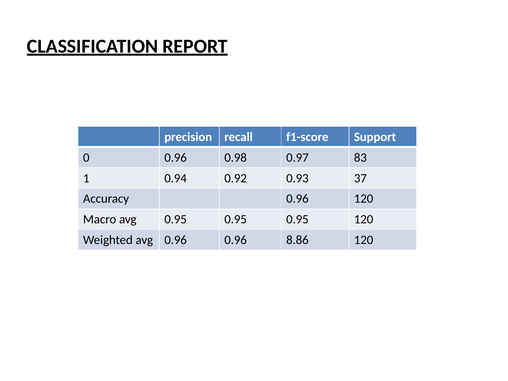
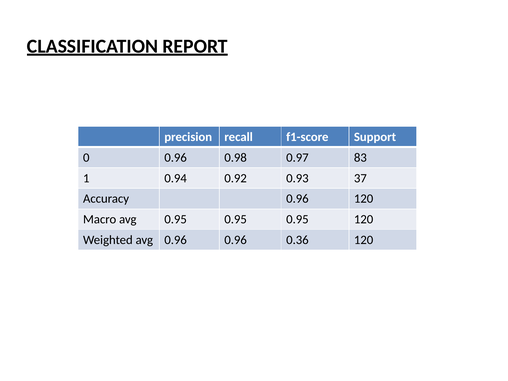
8.86: 8.86 -> 0.36 (297, 240)
